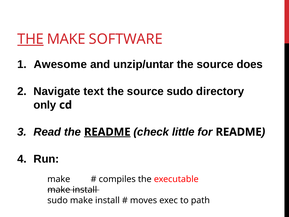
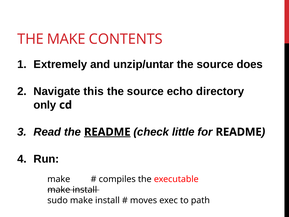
THE underline: present -> none (31, 39)
SOFTWARE: SOFTWARE -> CONTENTS (126, 39)
Awesome: Awesome -> Extremely (60, 64)
text: text -> this (94, 91)
source sudo: sudo -> echo (180, 91)
